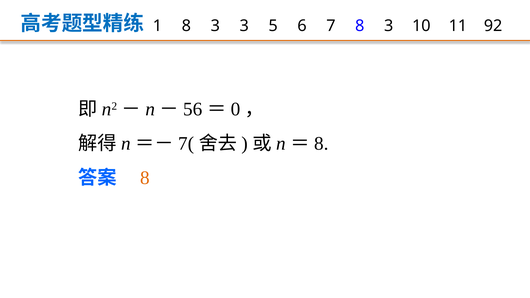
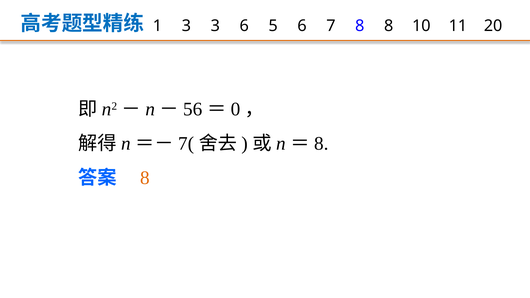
1 8: 8 -> 3 (186, 26)
3 3: 3 -> 6 (244, 26)
7 8 3: 3 -> 8 (389, 26)
92: 92 -> 20 (493, 26)
